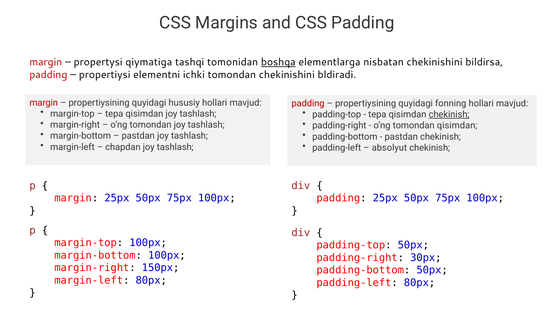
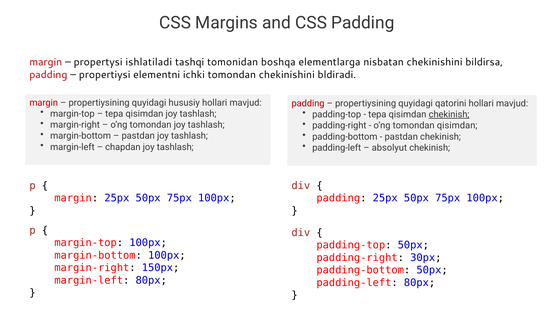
qiymatiga: qiymatiga -> ishlatiladi (149, 62)
boshqa underline: present -> none (278, 62)
fonning: fonning -> qatorini (451, 103)
